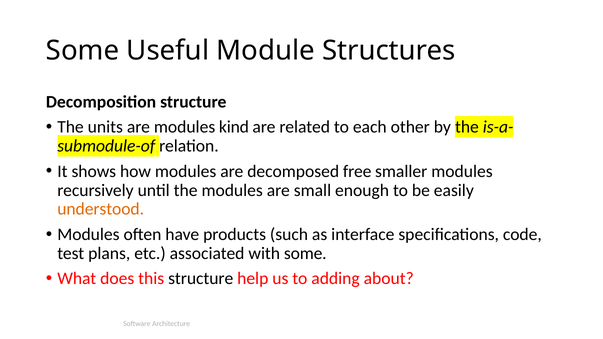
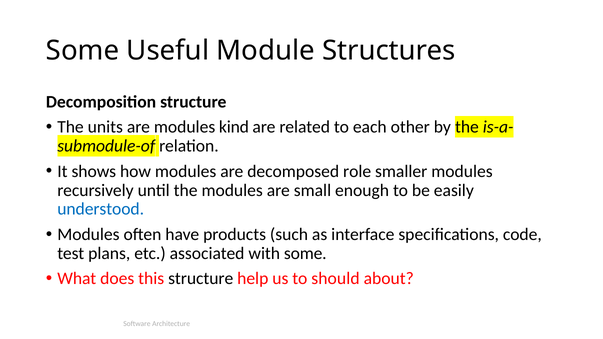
free: free -> role (357, 171)
understood colour: orange -> blue (101, 209)
adding: adding -> should (335, 279)
